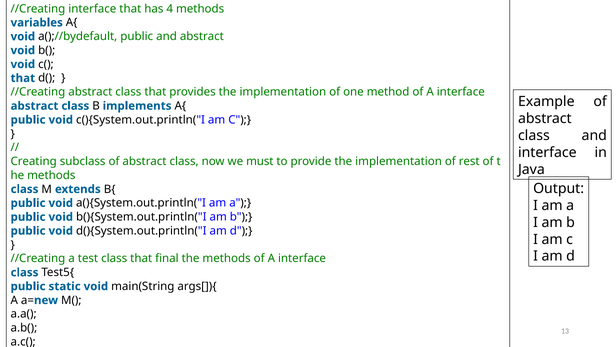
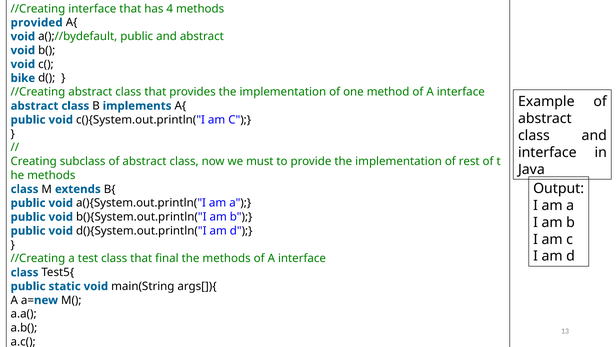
variables: variables -> provided (37, 23)
that: that -> bike (23, 78)
